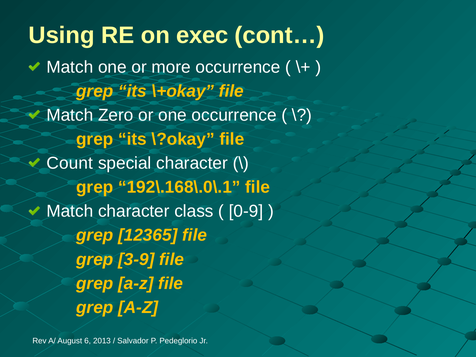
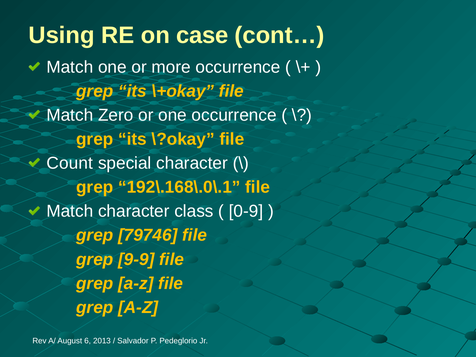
exec: exec -> case (202, 35)
12365: 12365 -> 79746 (148, 235)
3-9: 3-9 -> 9-9 (136, 259)
